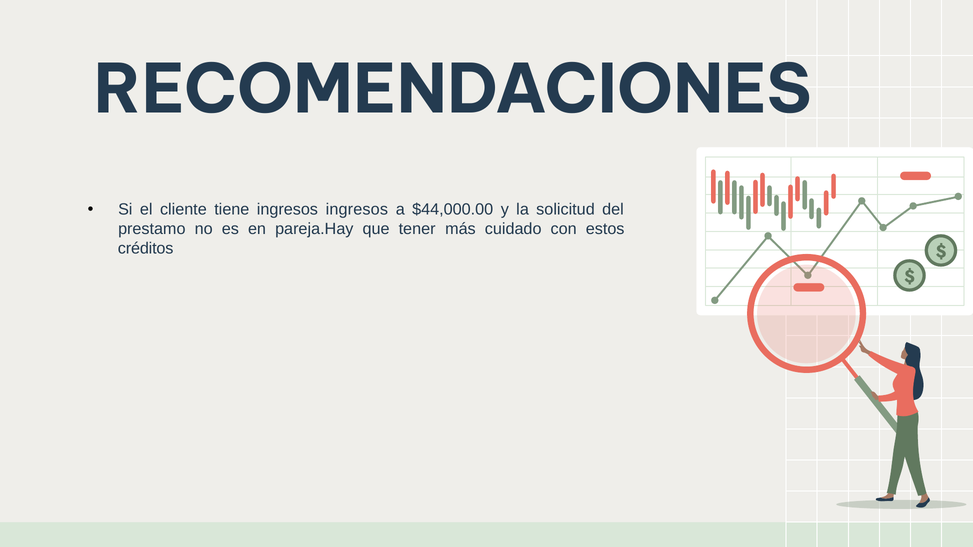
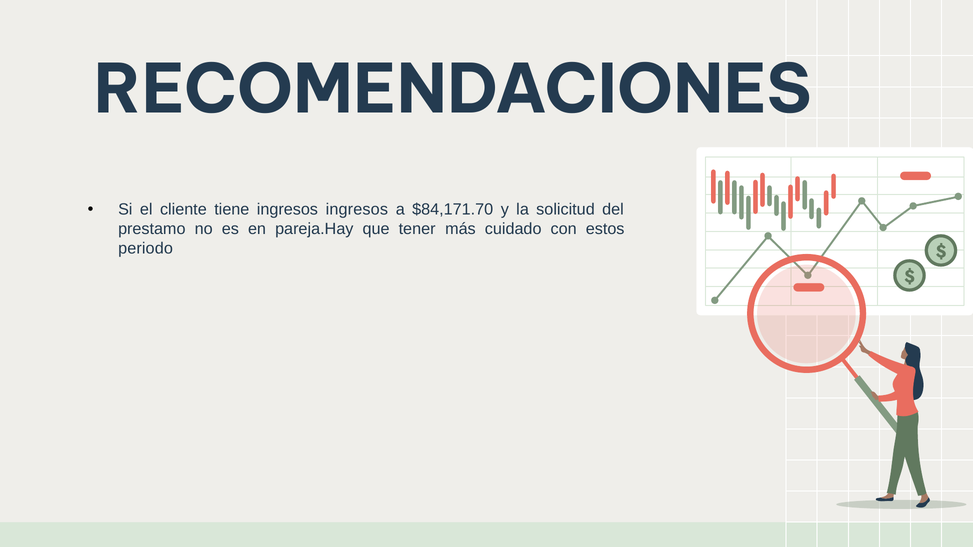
$44,000.00: $44,000.00 -> $84,171.70 (453, 210)
créditos: créditos -> periodo (146, 249)
